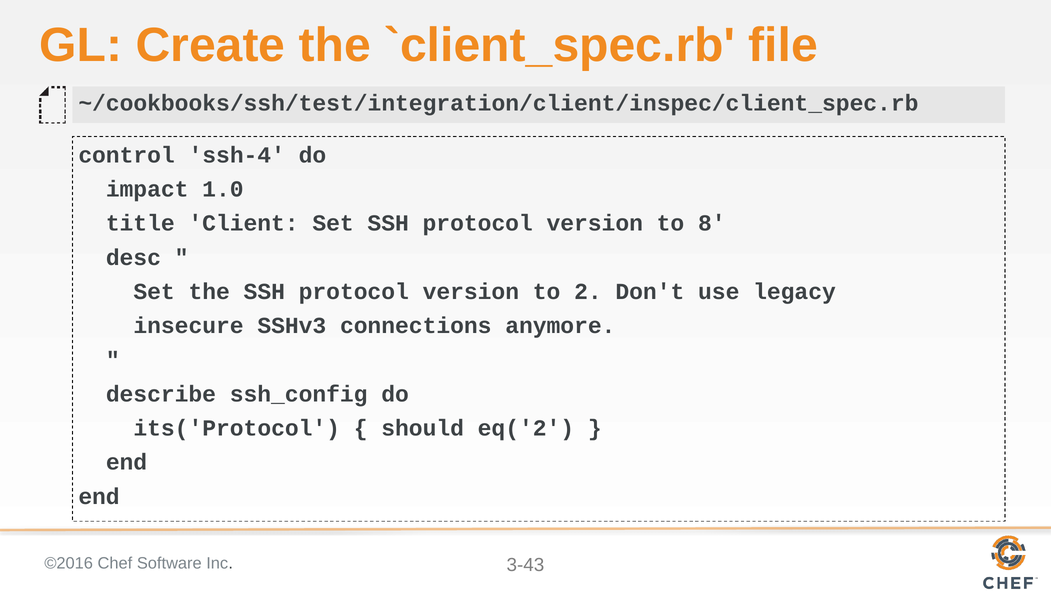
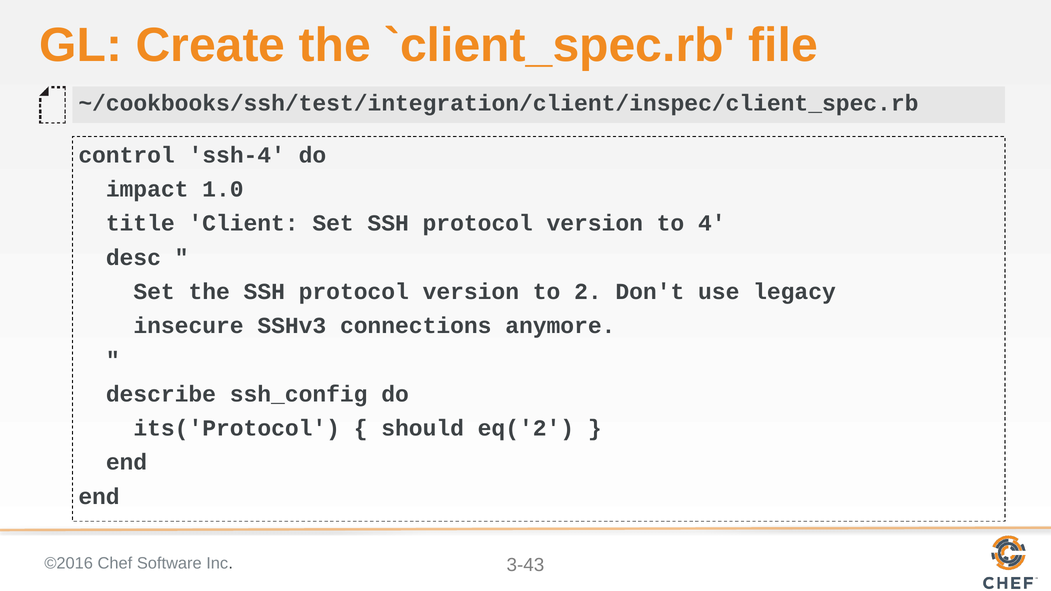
8: 8 -> 4 (712, 223)
